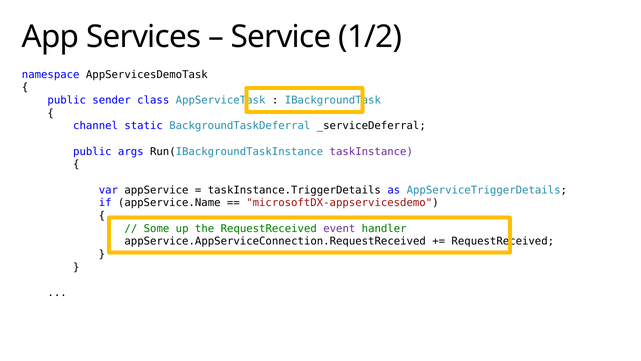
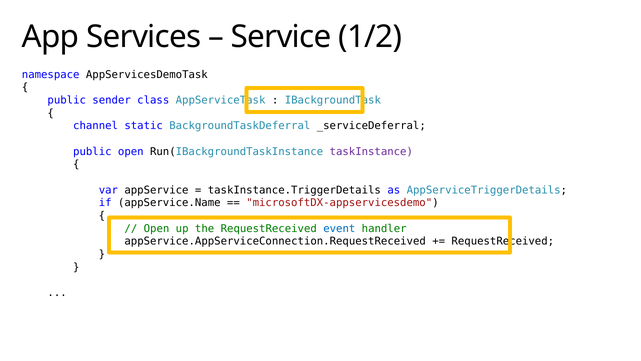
public args: args -> open (131, 151)
Some: Some -> Open (157, 228)
event colour: purple -> blue (339, 228)
